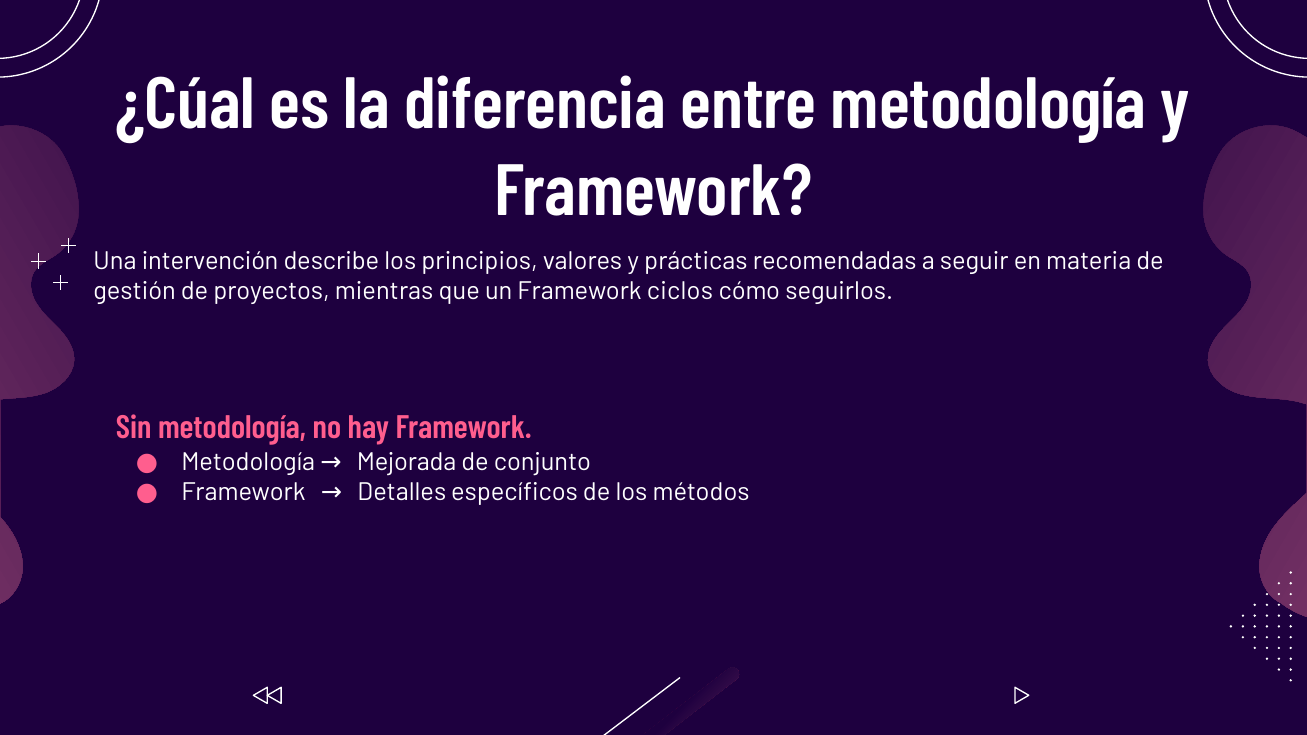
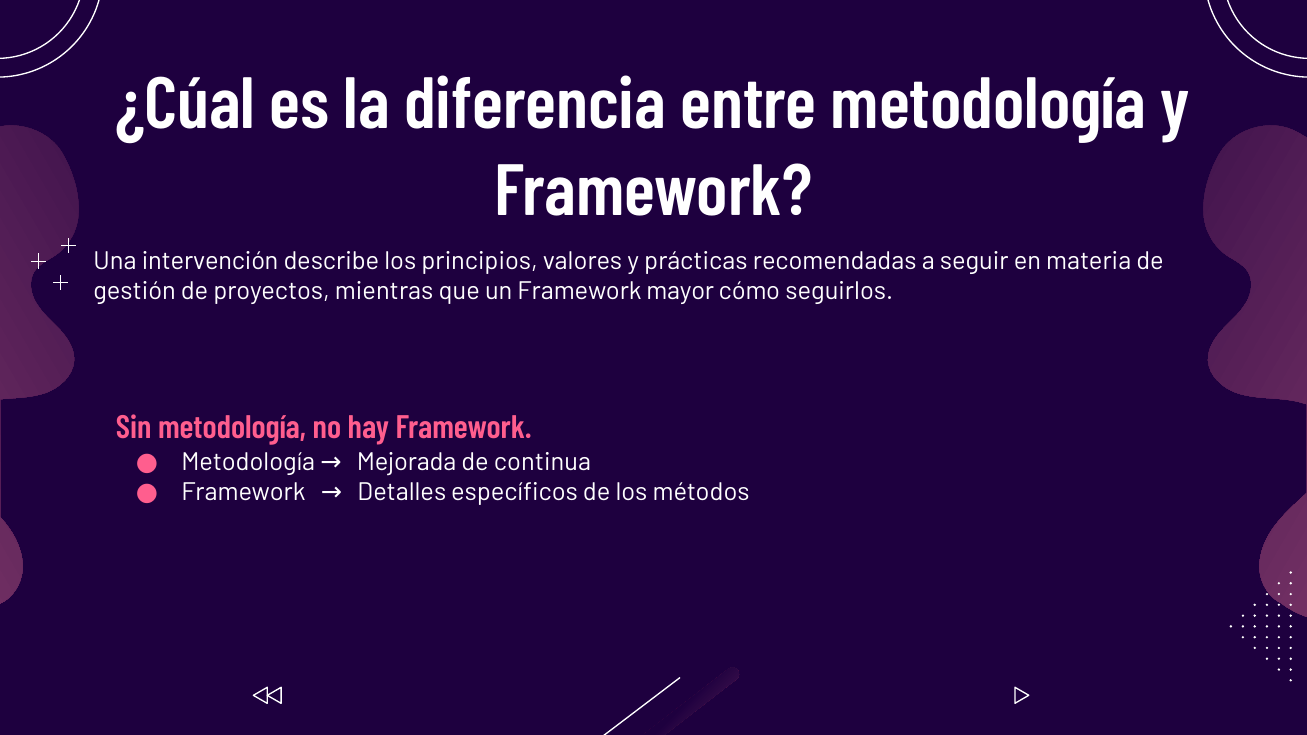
ciclos: ciclos -> mayor (680, 291)
conjunto: conjunto -> continua (542, 462)
